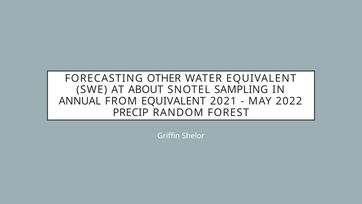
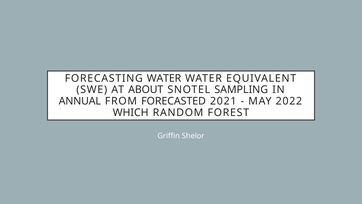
FORECASTING OTHER: OTHER -> WATER (164, 78)
FROM EQUIVALENT: EQUIVALENT -> FORECASTED (174, 101)
PRECIP: PRECIP -> WHICH (131, 112)
